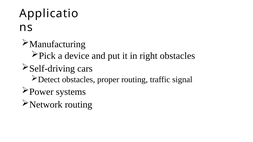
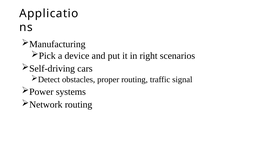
right obstacles: obstacles -> scenarios (177, 56)
